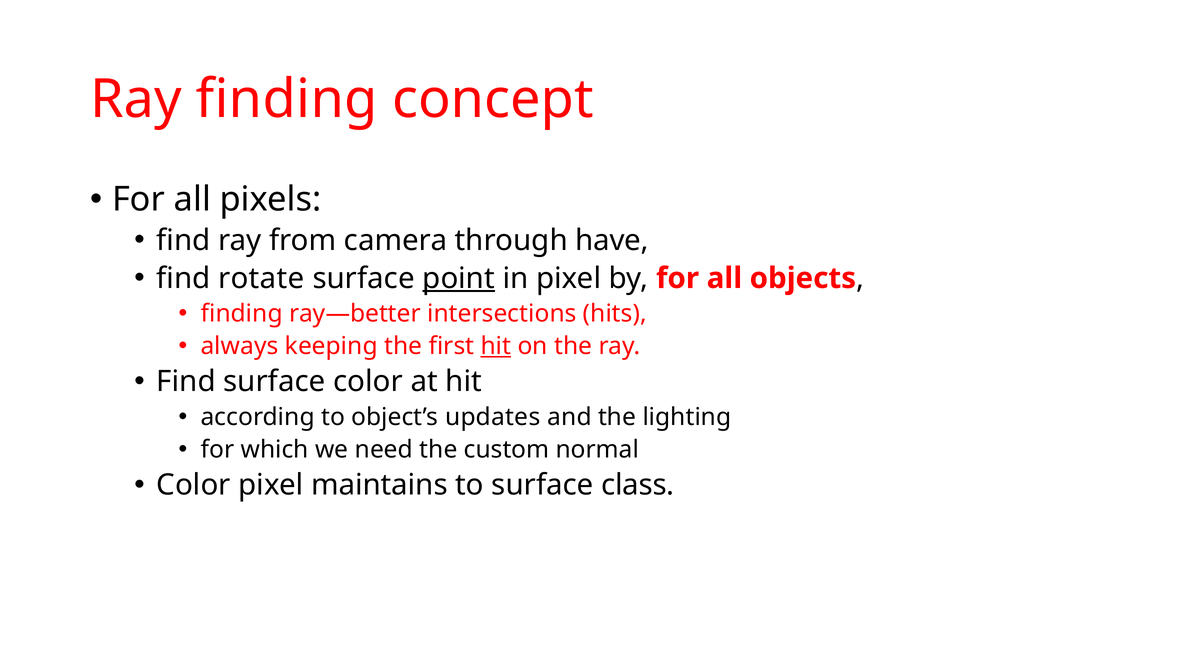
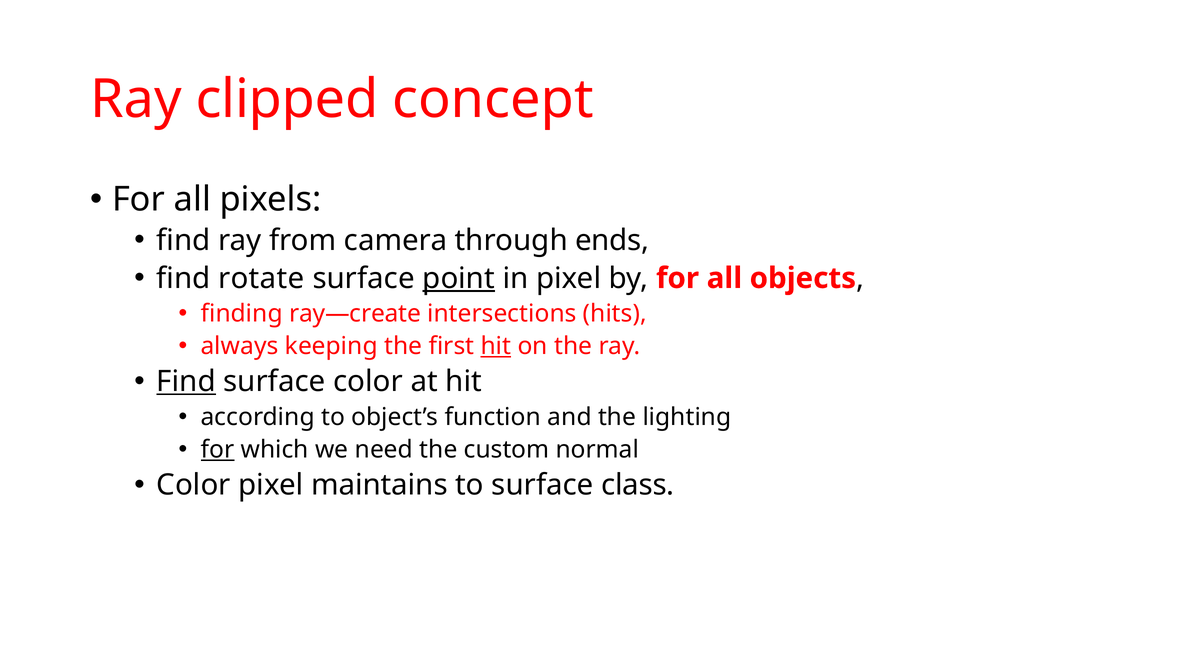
Ray finding: finding -> clipped (287, 99)
have: have -> ends (612, 240)
ray—better: ray—better -> ray—create (355, 314)
Find underline: none -> present (186, 382)
updates: updates -> function (493, 417)
for underline: none -> present (218, 450)
